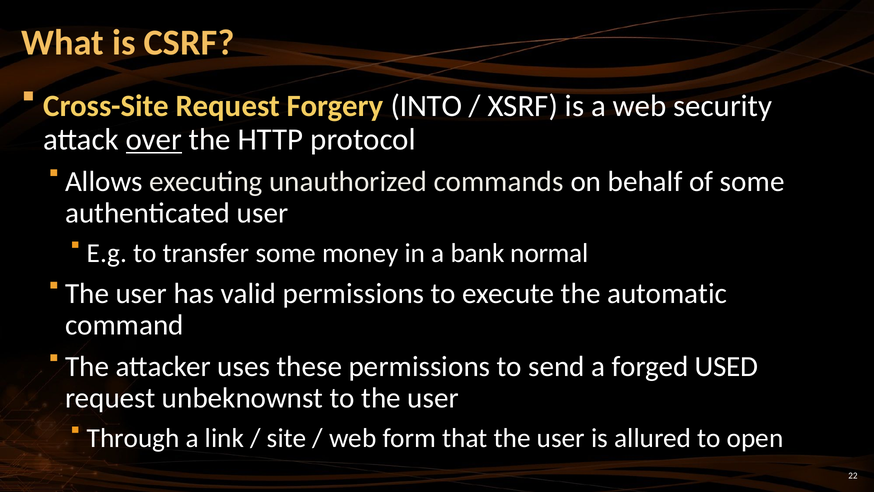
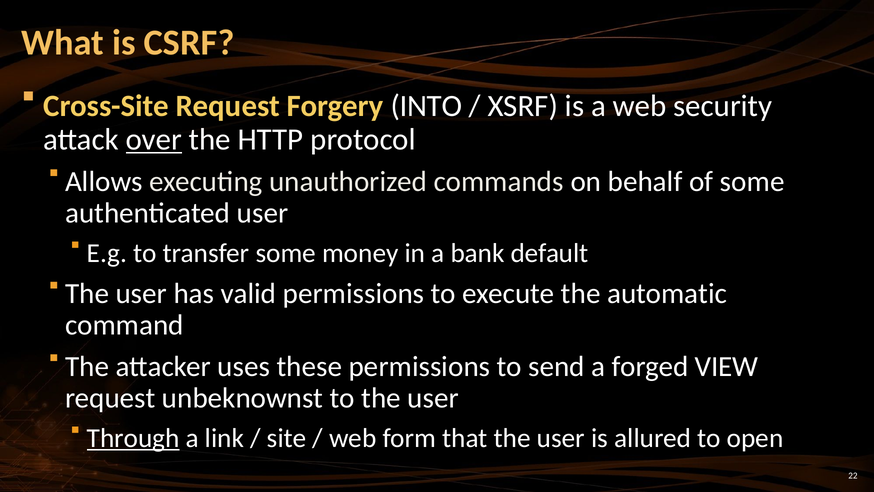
normal: normal -> default (549, 253)
USED: USED -> VIEW (726, 366)
Through underline: none -> present (133, 438)
